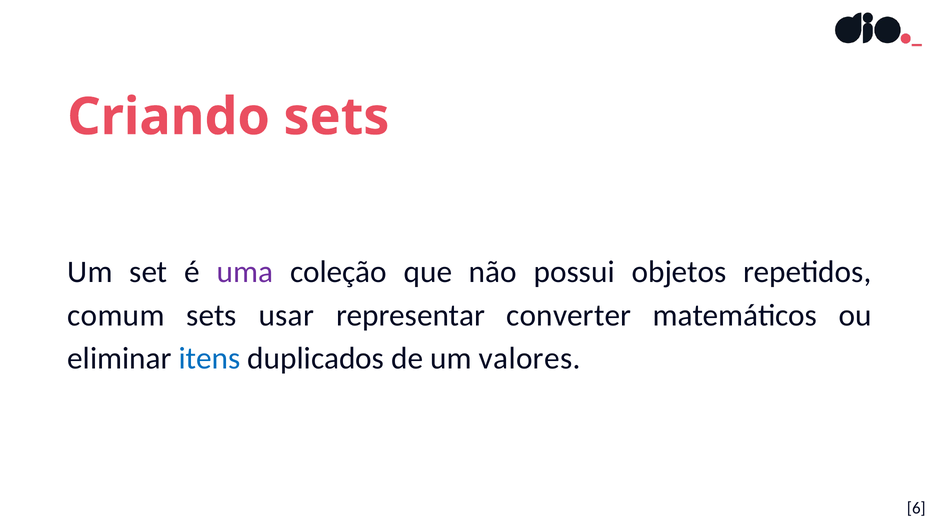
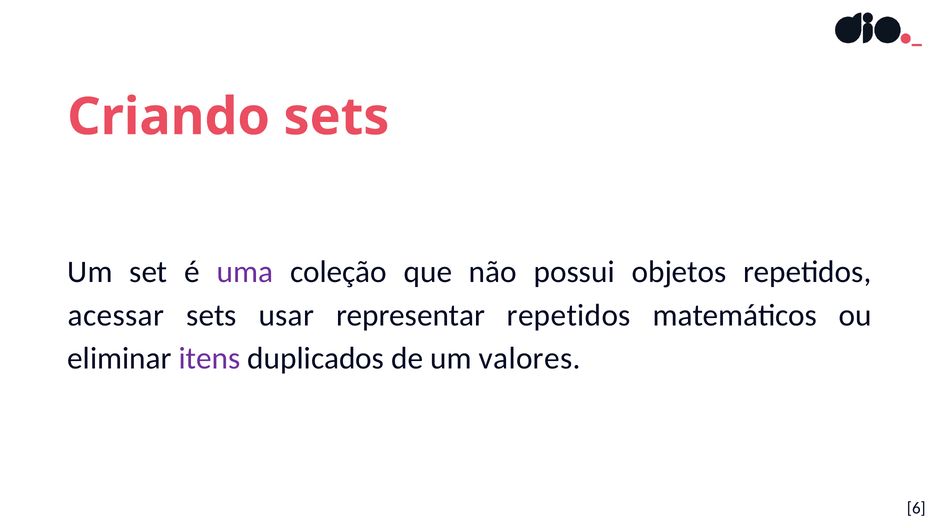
comum: comum -> acessar (116, 315)
representar converter: converter -> repetidos (569, 315)
itens colour: blue -> purple (210, 359)
